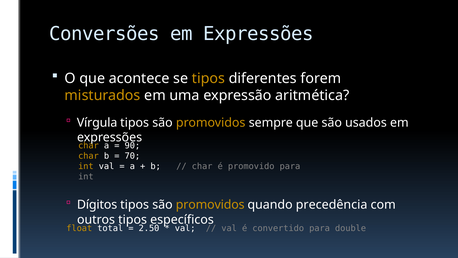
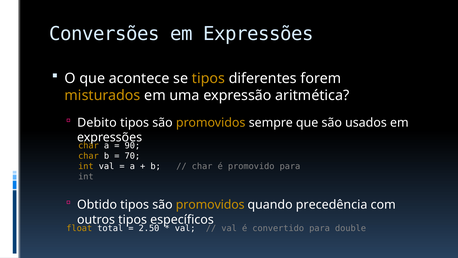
Vírgula: Vírgula -> Debito (97, 122)
Dígitos: Dígitos -> Obtido (97, 204)
